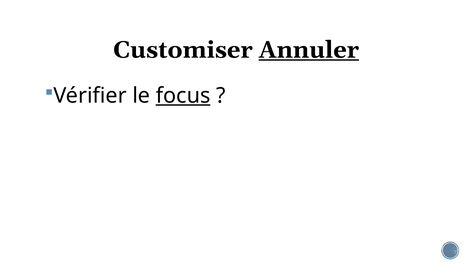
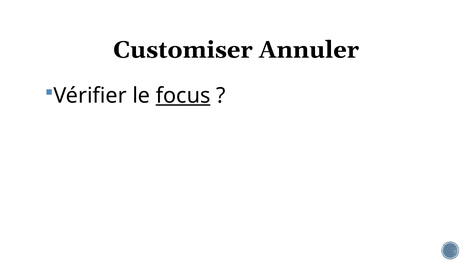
Annuler underline: present -> none (309, 50)
